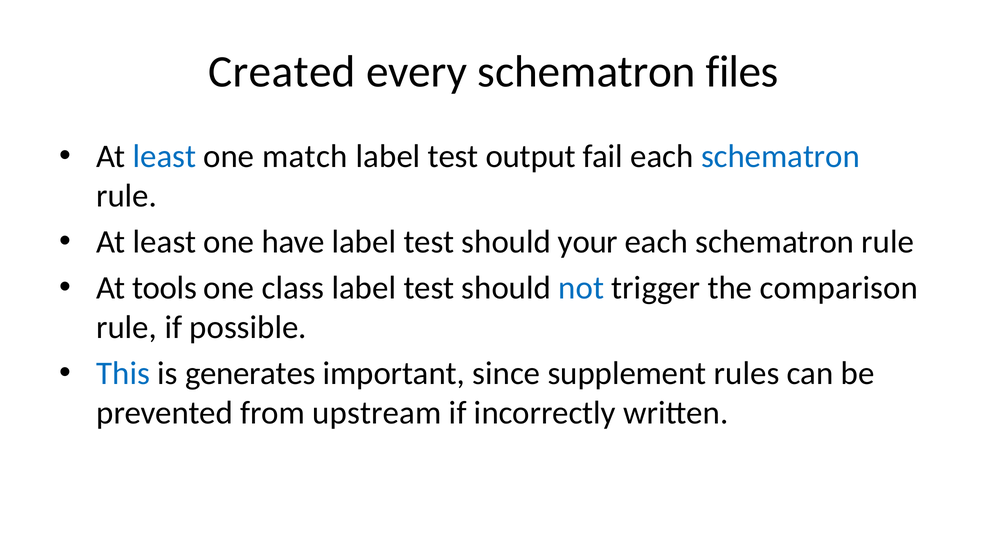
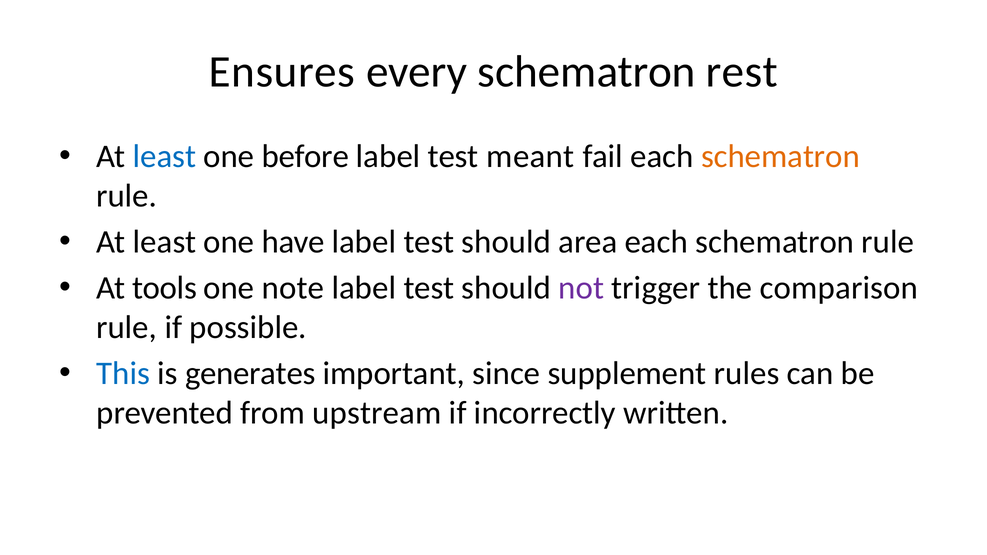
Created: Created -> Ensures (282, 72)
files: files -> rest (742, 72)
match: match -> before (305, 157)
output: output -> meant (530, 157)
schematron colour: blue -> orange (780, 157)
your: your -> area (588, 242)
class: class -> note (293, 288)
not colour: blue -> purple (581, 288)
